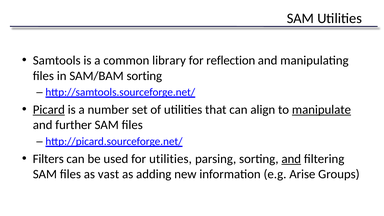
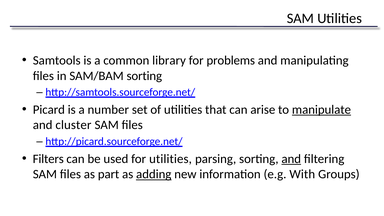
reflection: reflection -> problems (231, 60)
Picard underline: present -> none (49, 110)
align: align -> arise (263, 110)
further: further -> cluster (73, 125)
vast: vast -> part (109, 174)
adding underline: none -> present (154, 174)
Arise: Arise -> With (302, 174)
